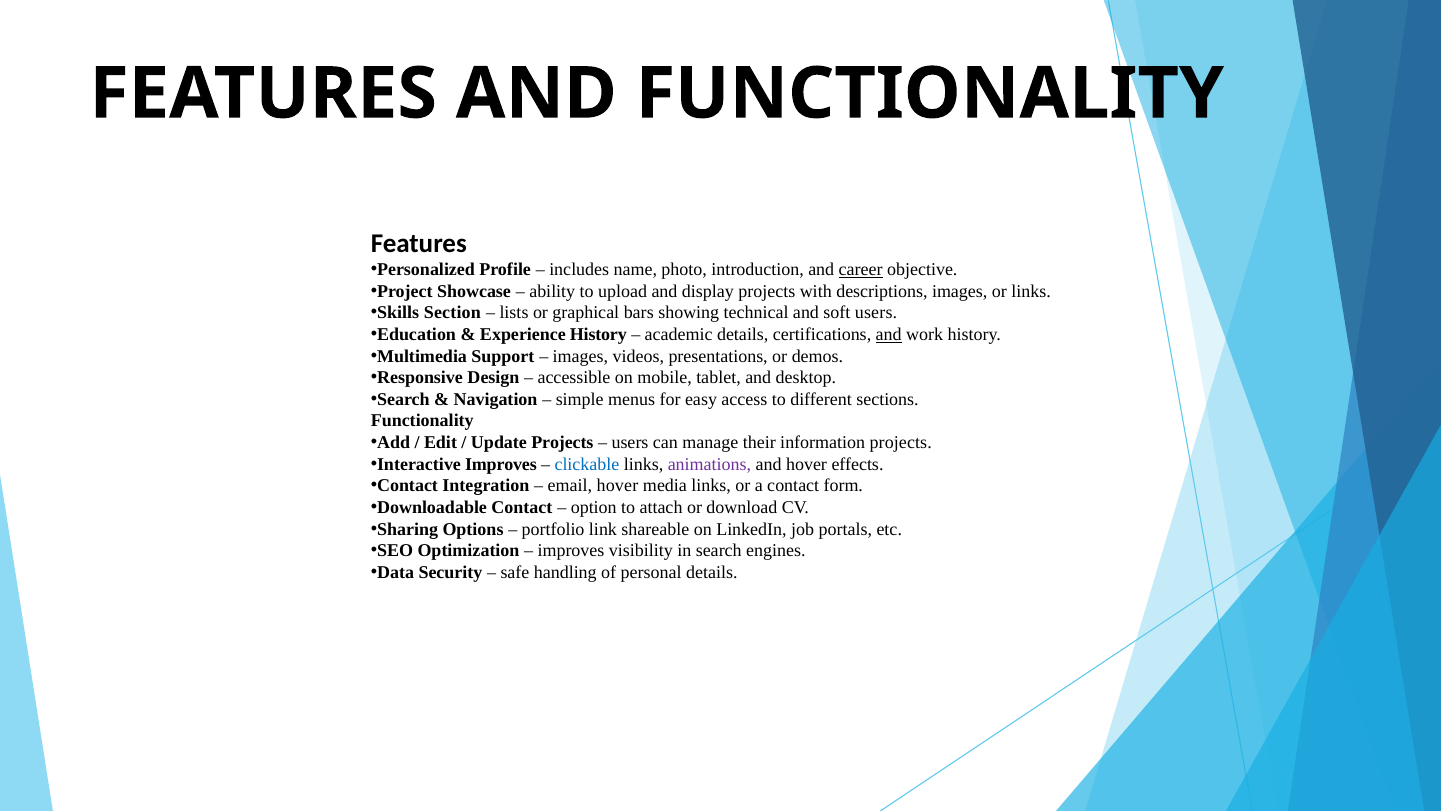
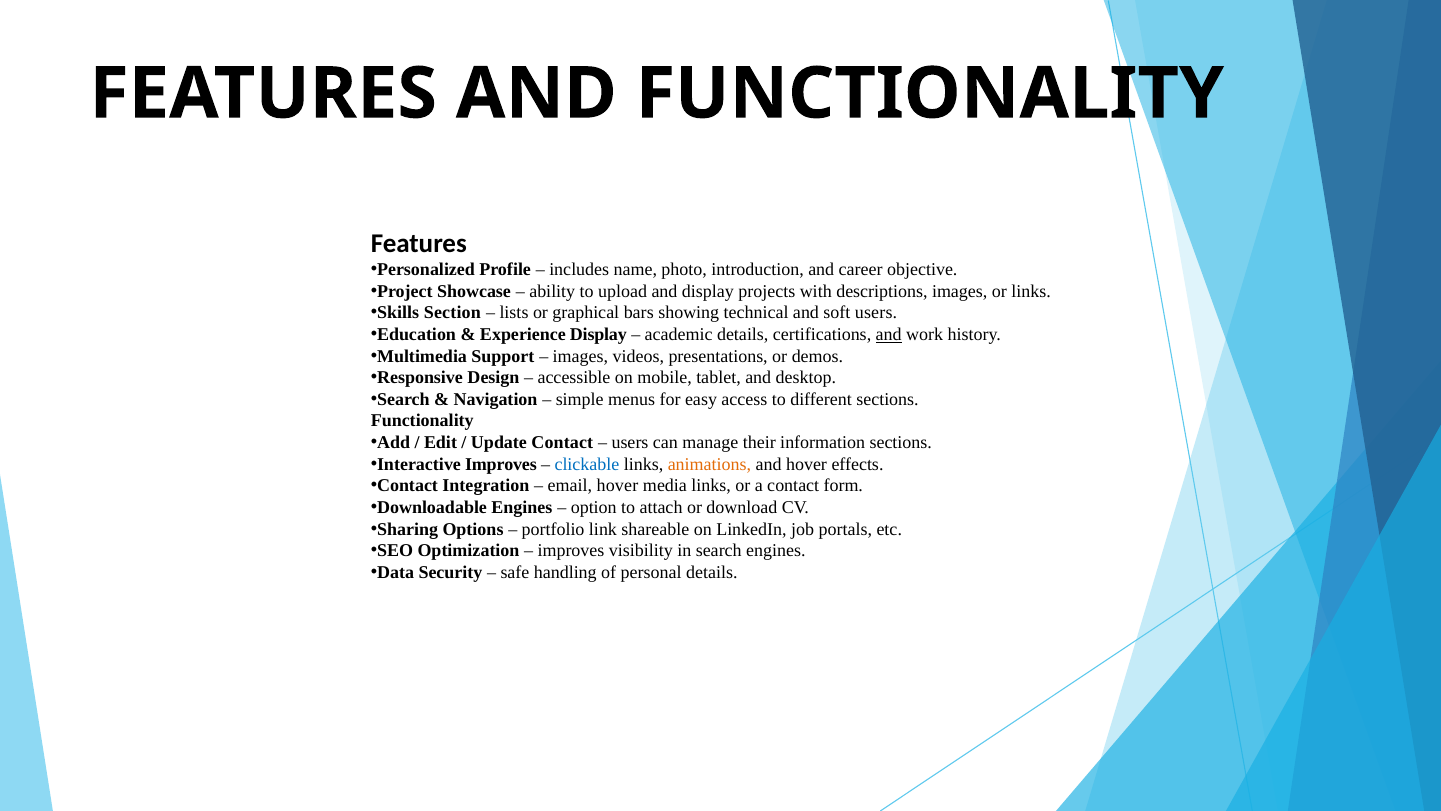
career underline: present -> none (861, 270)
Experience History: History -> Display (598, 334)
Update Projects: Projects -> Contact (562, 442)
information projects: projects -> sections (901, 442)
animations colour: purple -> orange (709, 464)
Downloadable Contact: Contact -> Engines (522, 507)
